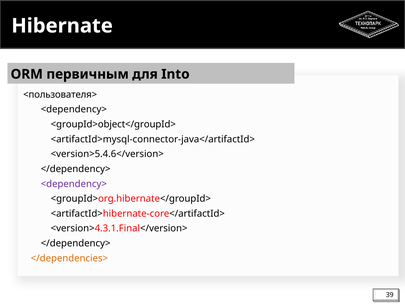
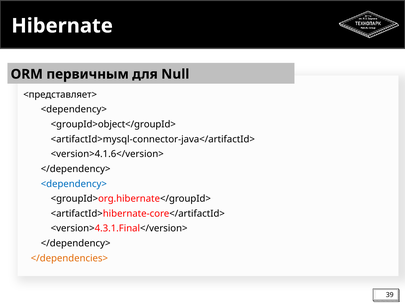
Into: Into -> Null (175, 74)
<пользователя>: <пользователя> -> <представляет> (60, 95)
<version>5.4.6</version>: <version>5.4.6</version> -> <version>4.1.6</version> (107, 154)
<dependency> colour: purple -> blue (74, 184)
